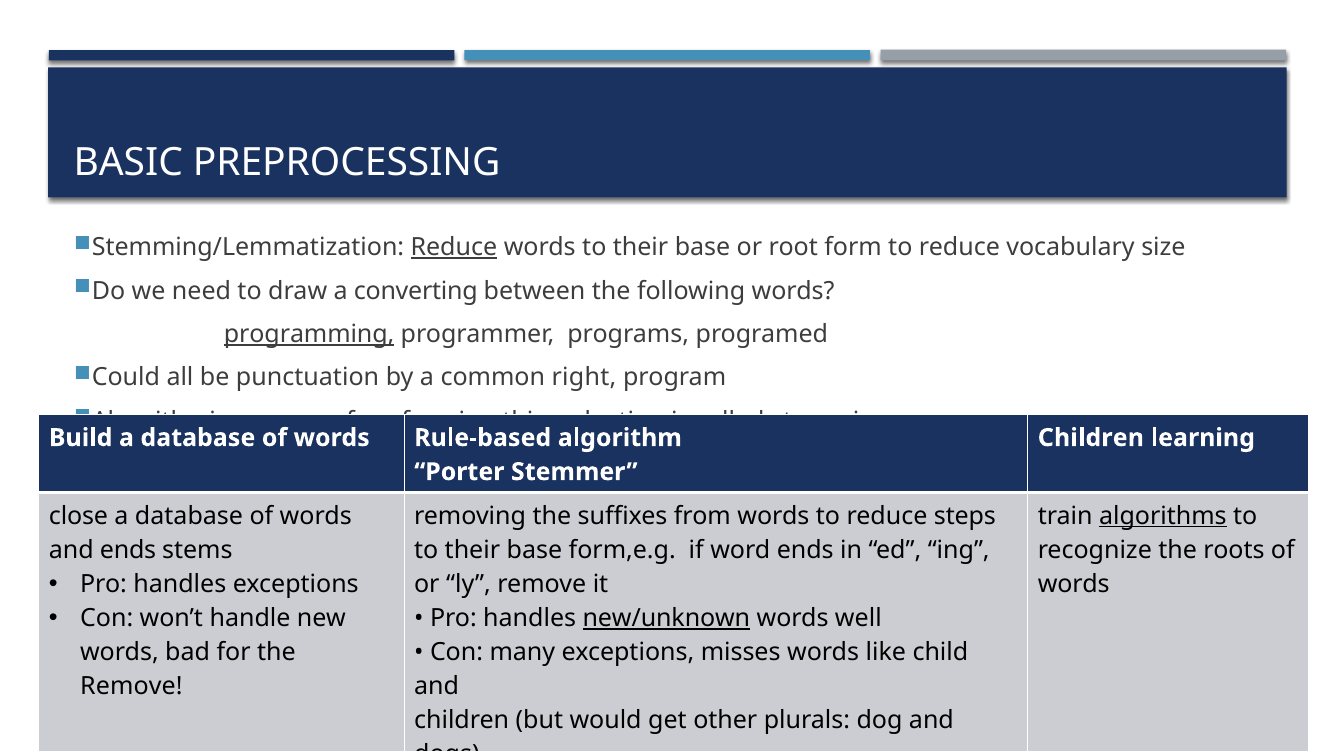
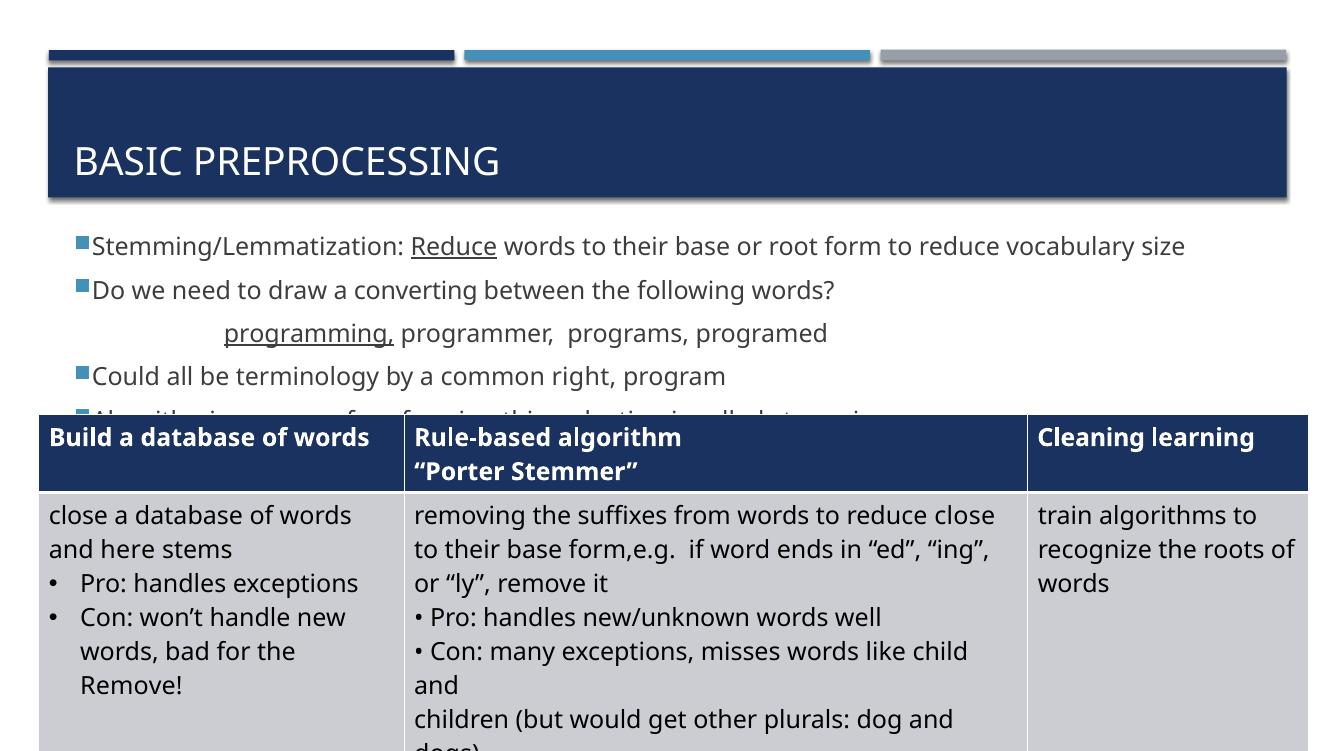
punctuation: punctuation -> terminology (308, 378)
Children: Children -> Cleaning (1091, 438)
reduce steps: steps -> close (965, 516)
algorithms underline: present -> none (1163, 516)
and ends: ends -> here (128, 550)
new/unknown underline: present -> none (666, 618)
